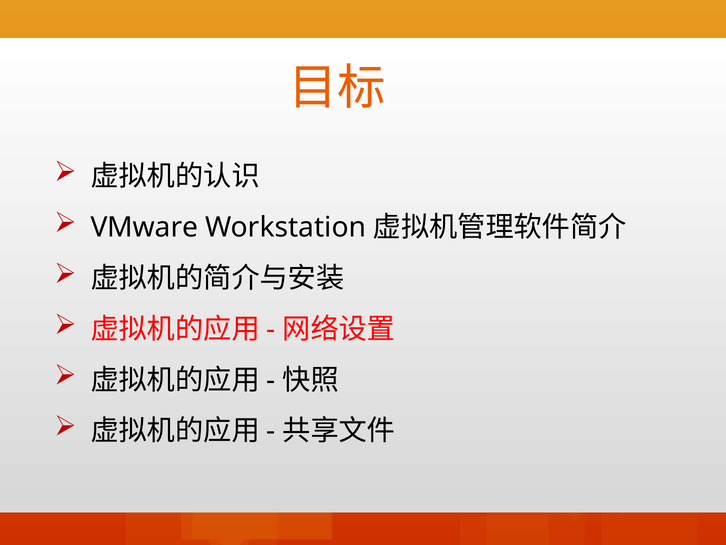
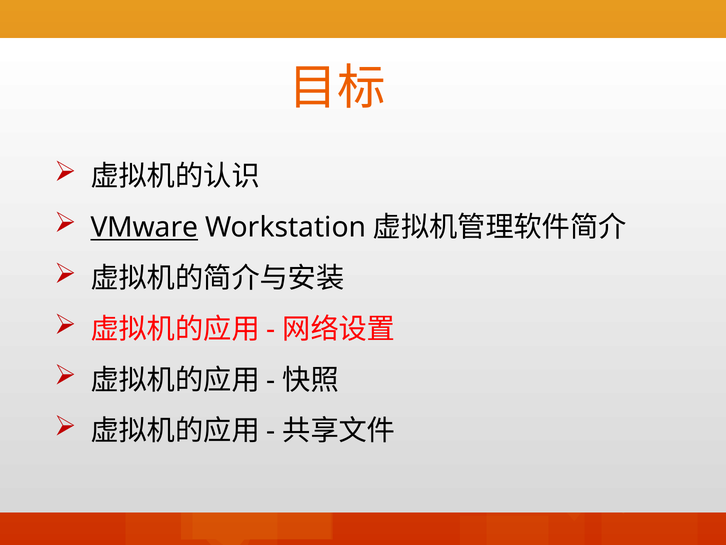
VMware underline: none -> present (144, 227)
